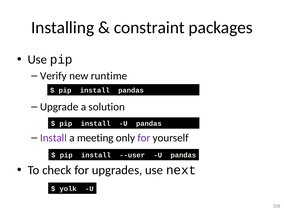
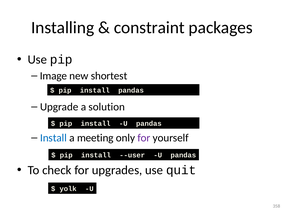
Verify: Verify -> Image (53, 76)
runtime: runtime -> shortest (109, 76)
Install colour: purple -> blue (53, 138)
next: next -> quit (181, 170)
